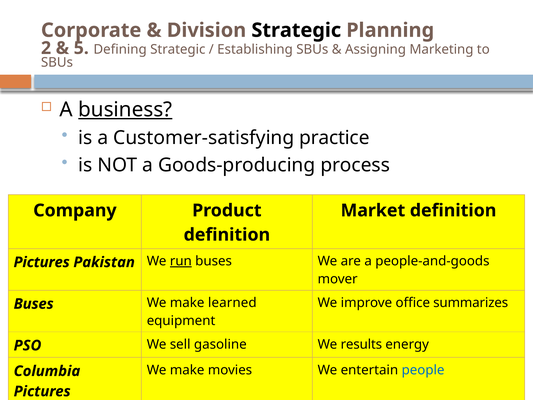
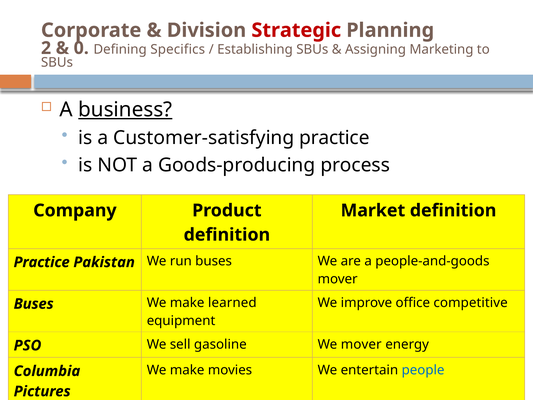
Strategic colour: black -> red (296, 30)
5: 5 -> 0 (81, 48)
Defining Strategic: Strategic -> Specifics (178, 50)
Pictures: Pictures -> Practice (42, 262)
run underline: present -> none (181, 261)
summarizes: summarizes -> competitive (471, 302)
We results: results -> mover (361, 344)
